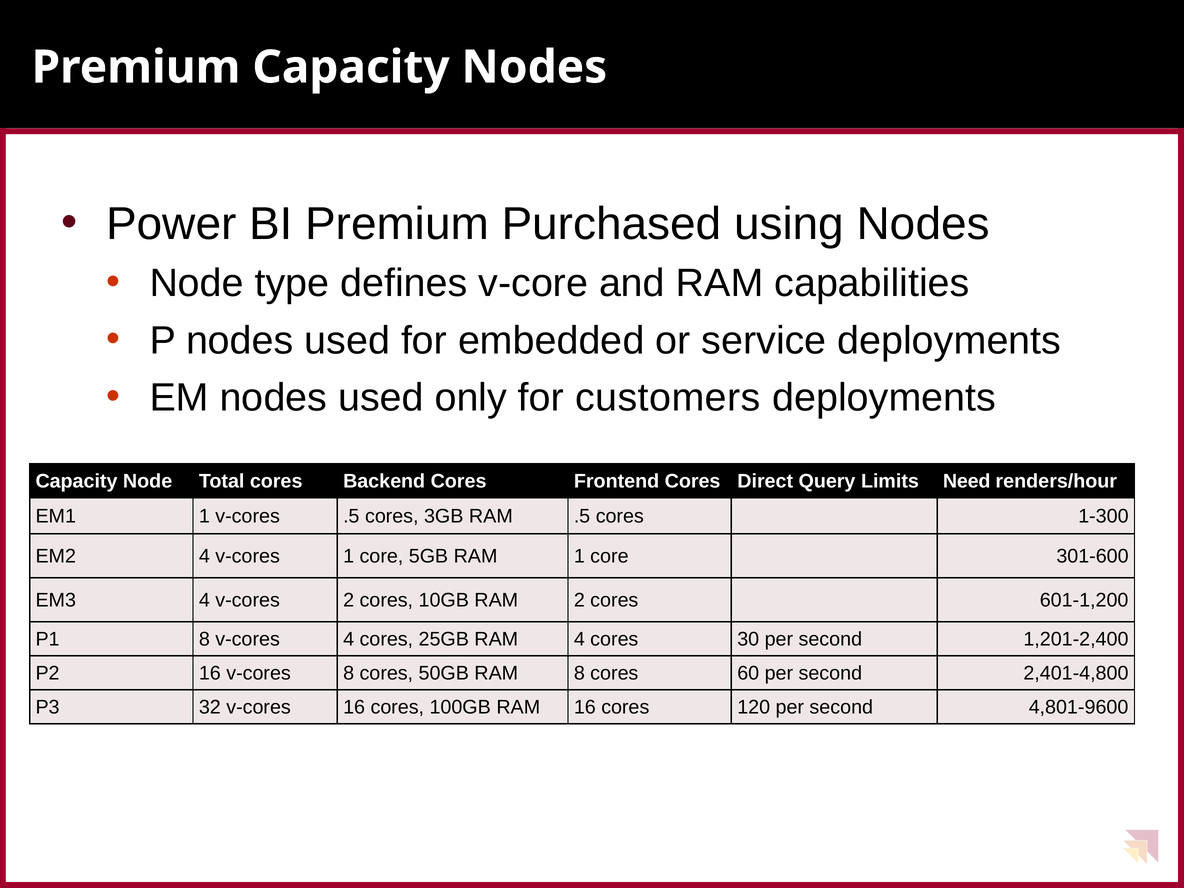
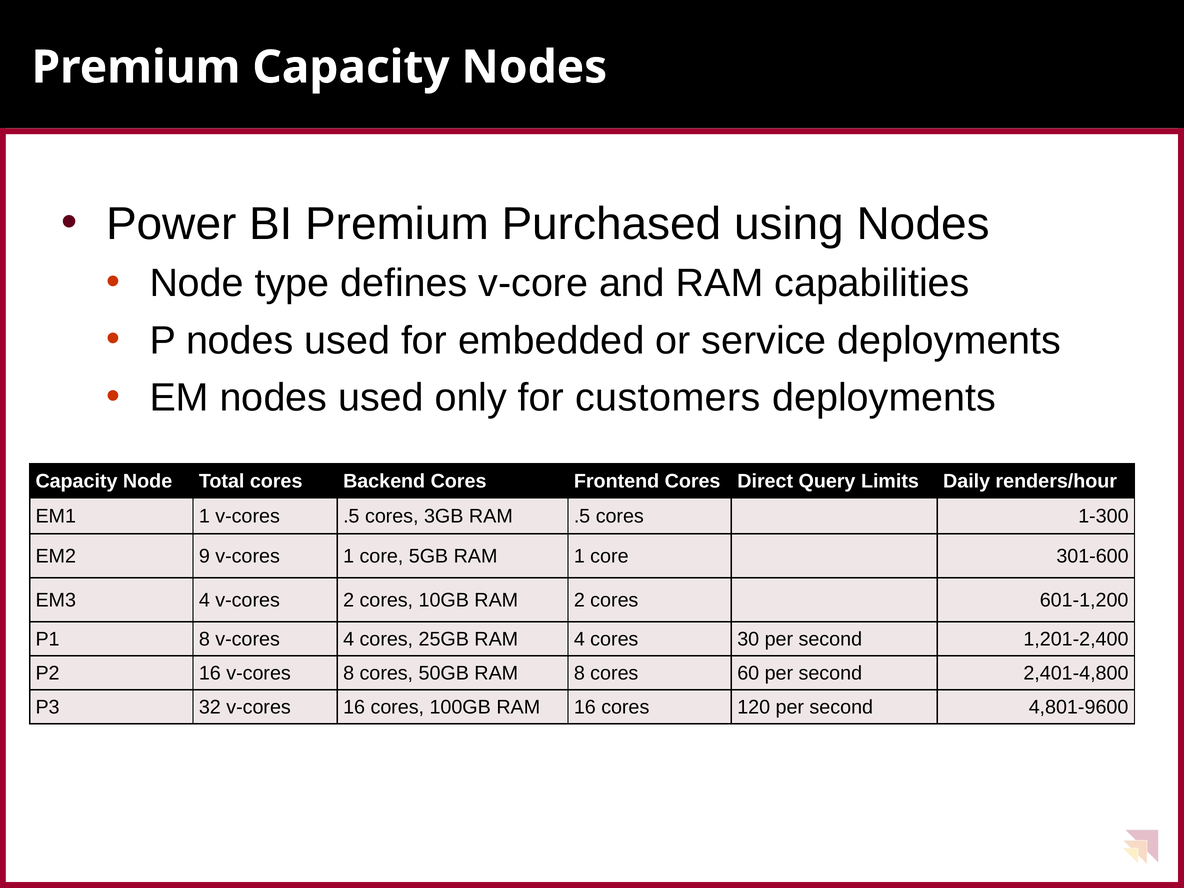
Need: Need -> Daily (967, 481)
EM2 4: 4 -> 9 (204, 556)
